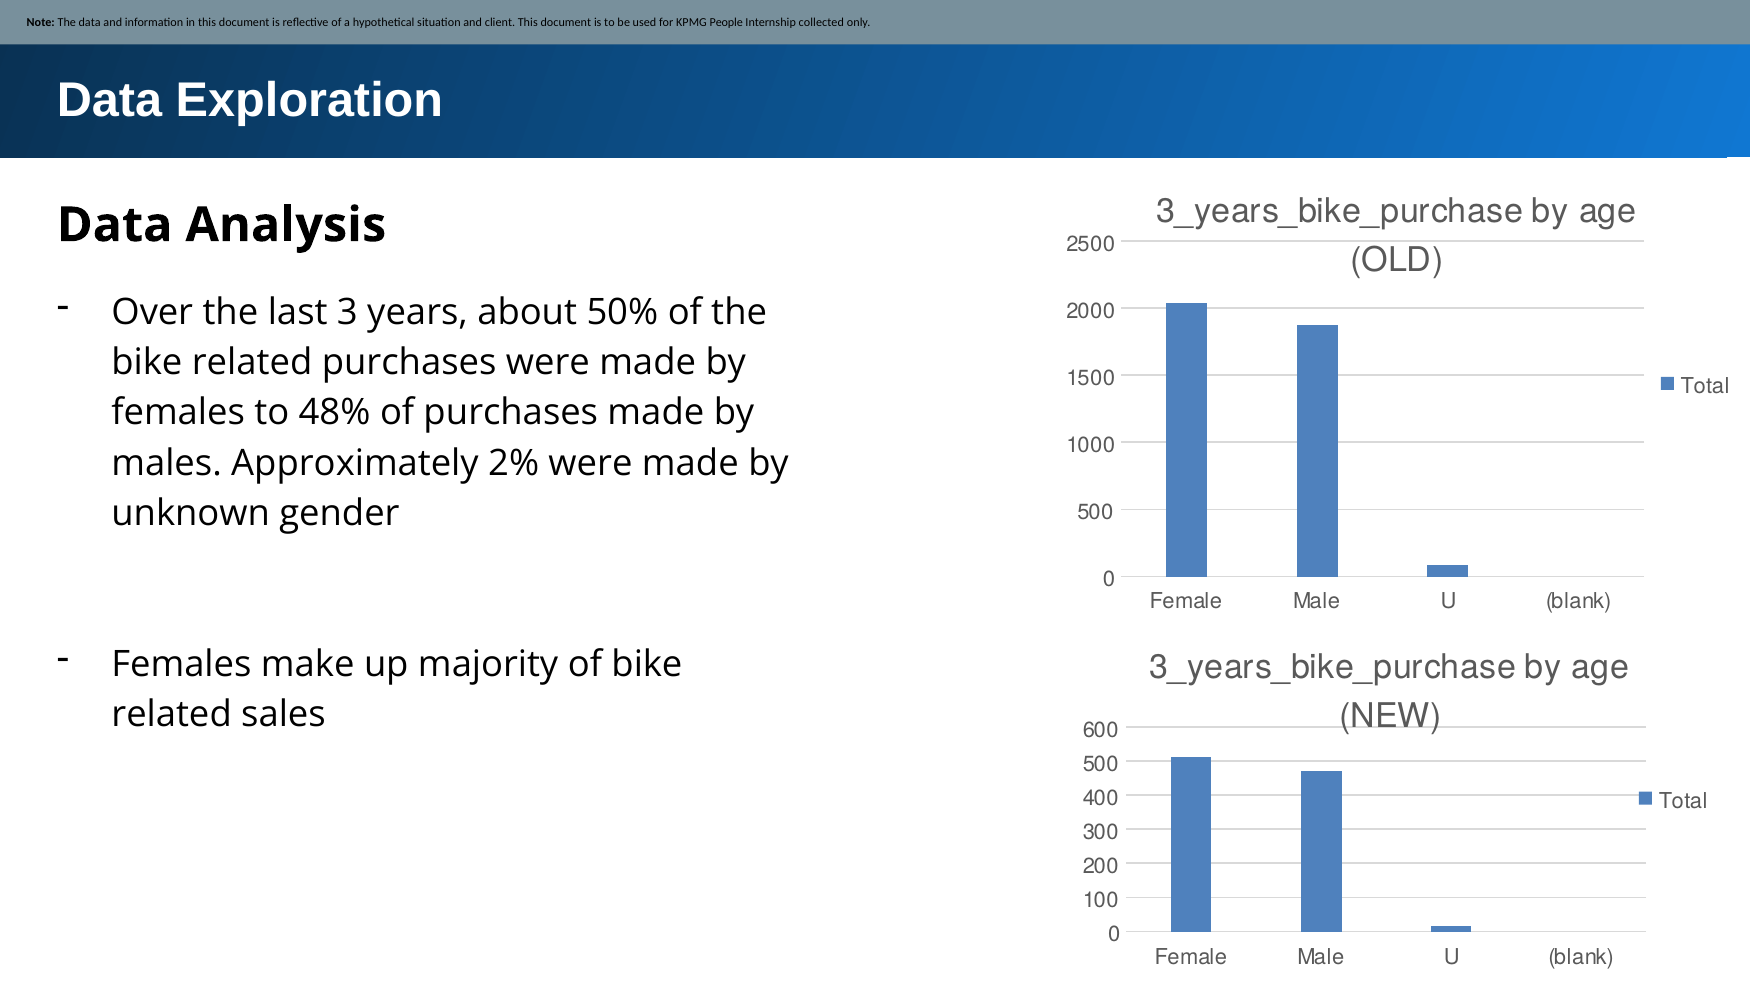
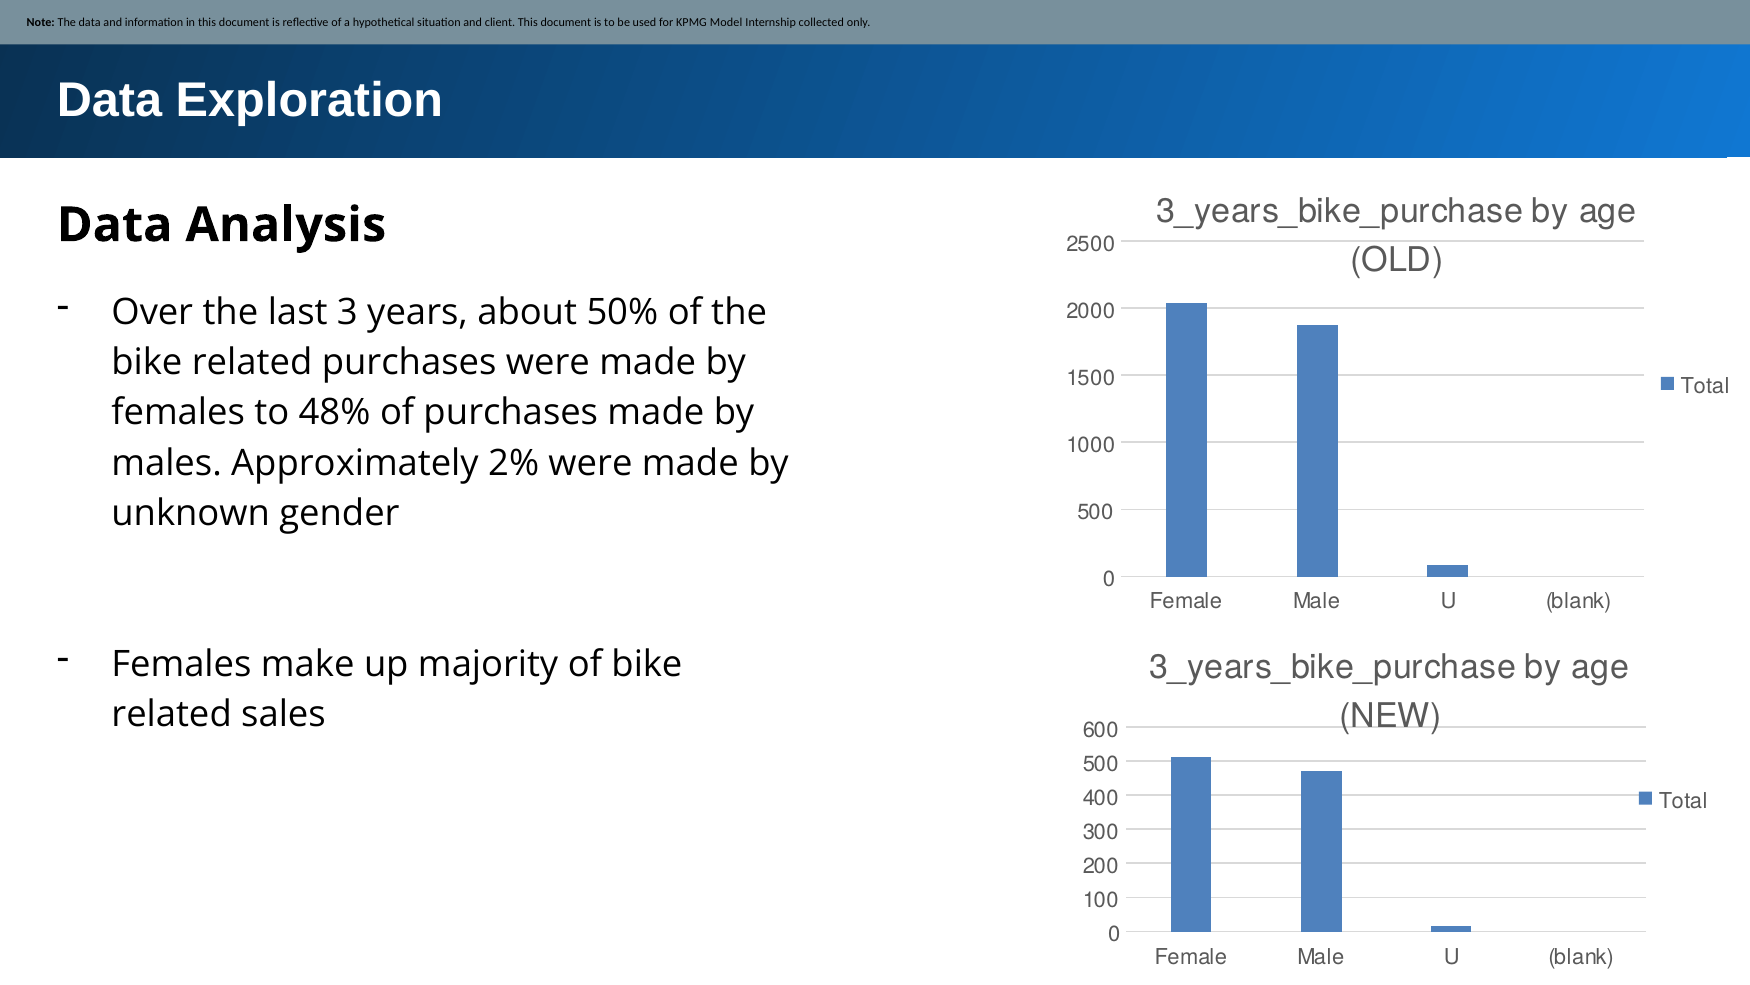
People: People -> Model (726, 22)
